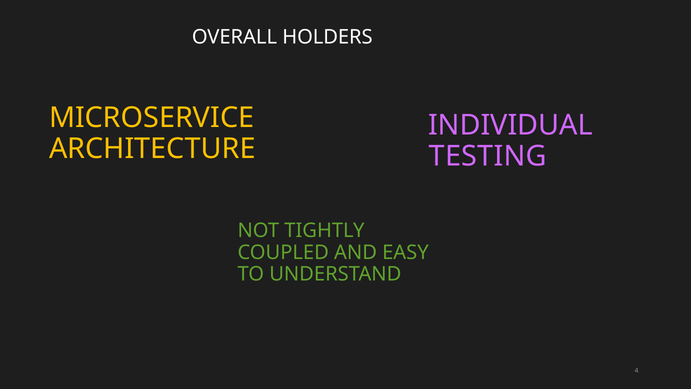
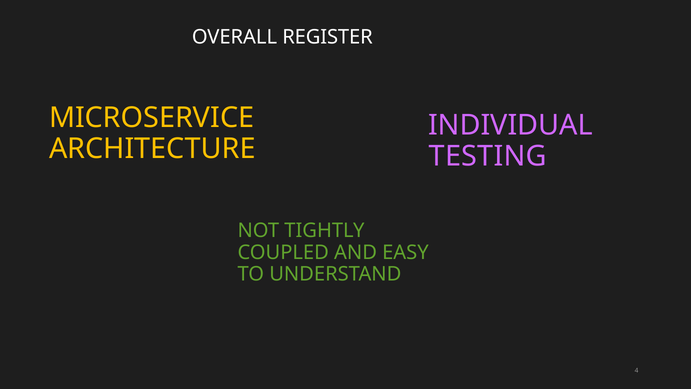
HOLDERS: HOLDERS -> REGISTER (327, 37)
